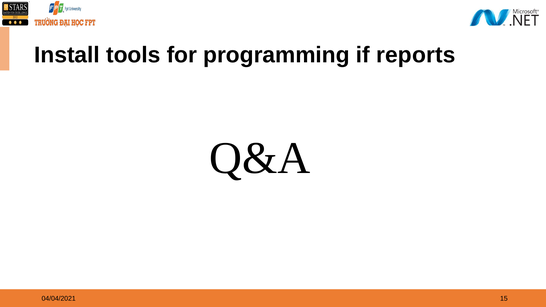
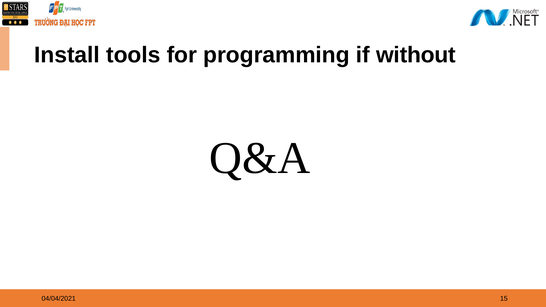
reports: reports -> without (416, 55)
